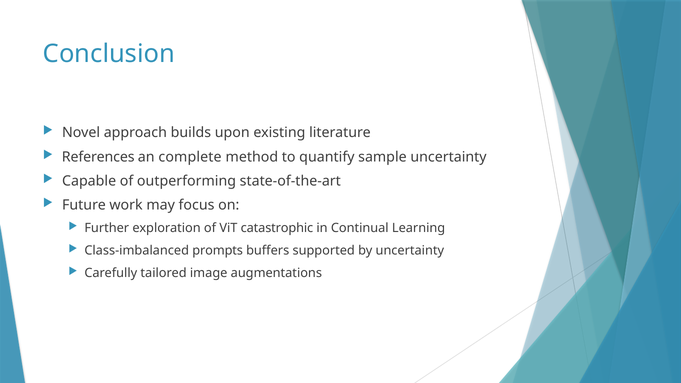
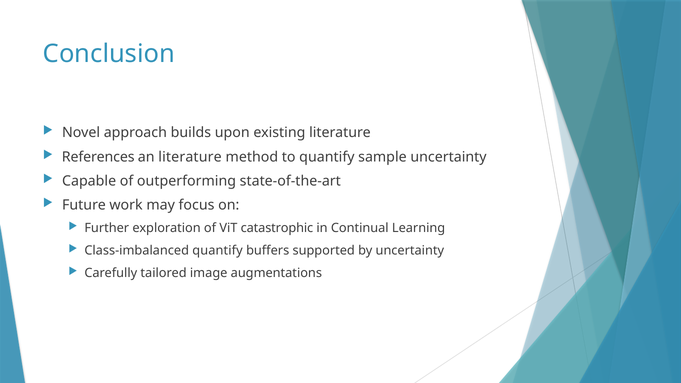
an complete: complete -> literature (190, 157)
Class-imbalanced prompts: prompts -> quantify (218, 251)
